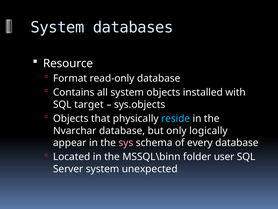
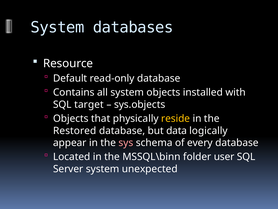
Format: Format -> Default (70, 78)
reside colour: light blue -> yellow (176, 118)
Nvarchar: Nvarchar -> Restored (75, 130)
only: only -> data (177, 130)
